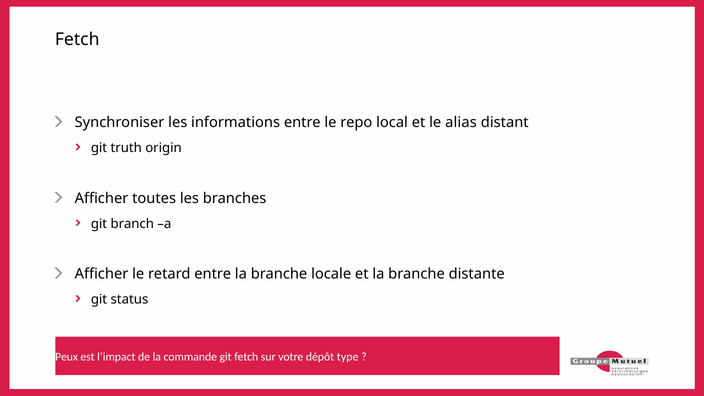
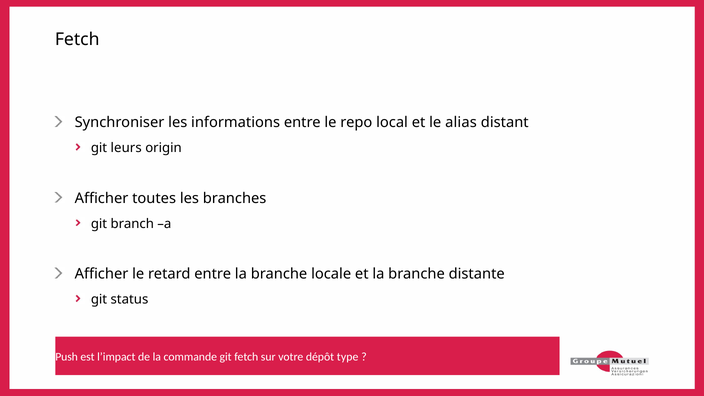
truth: truth -> leurs (126, 148)
Peux: Peux -> Push (67, 357)
